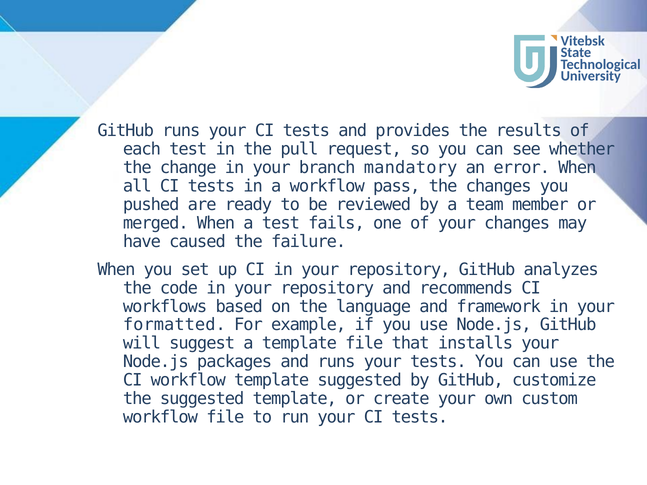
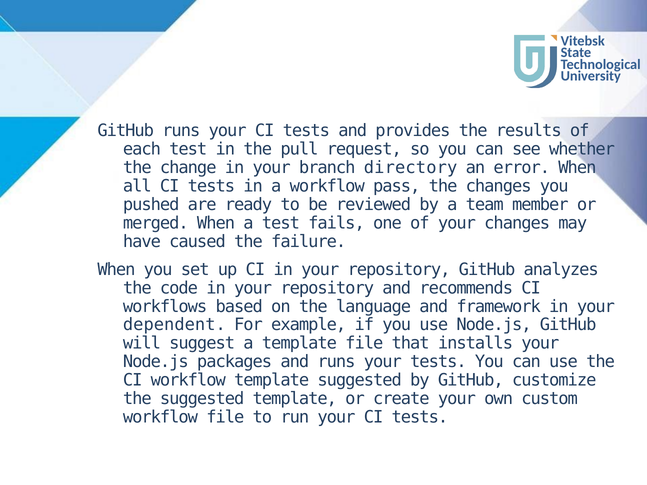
mandatory: mandatory -> directory (411, 168)
formatted: formatted -> dependent (174, 325)
